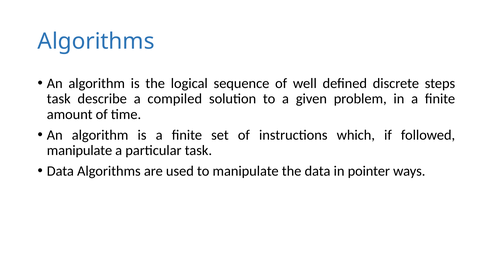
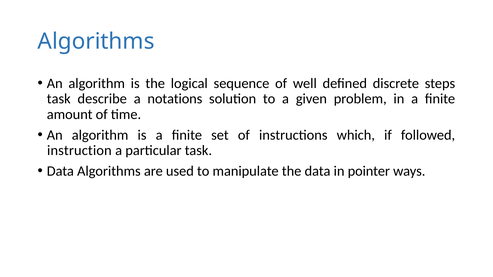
compiled: compiled -> notations (175, 99)
manipulate: manipulate -> instruction (79, 151)
